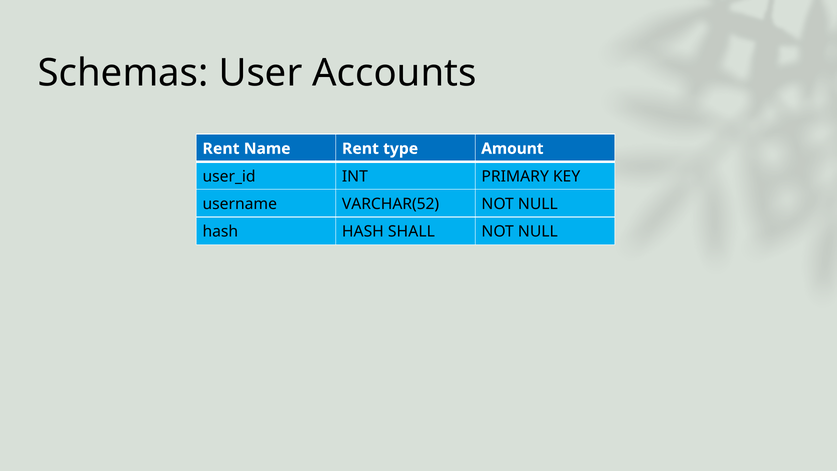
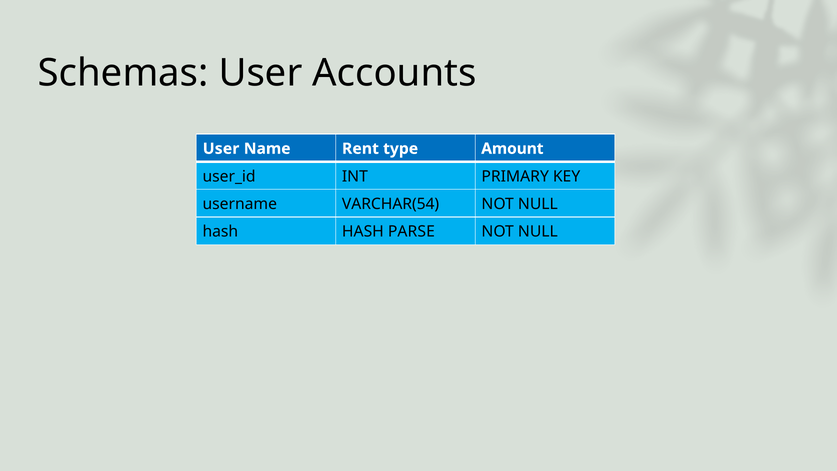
Rent: Rent -> User (221, 149)
VARCHAR(52: VARCHAR(52 -> VARCHAR(54 (391, 204)
SHALL: SHALL -> PARSE (411, 232)
